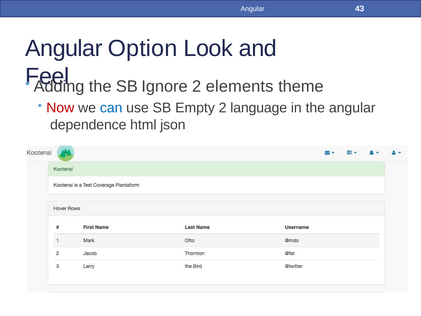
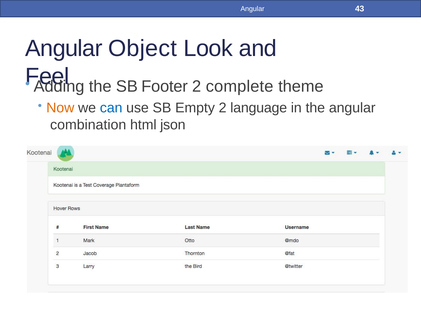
Option: Option -> Object (143, 48)
Ignore: Ignore -> Footer (165, 86)
elements: elements -> complete (240, 86)
Now colour: red -> orange (60, 108)
dependence: dependence -> combination (88, 125)
